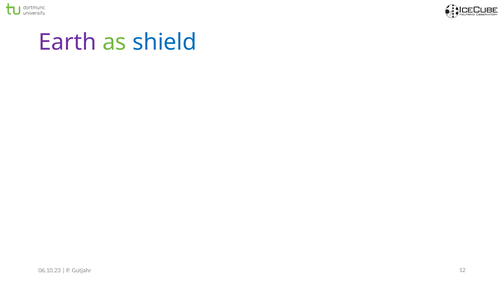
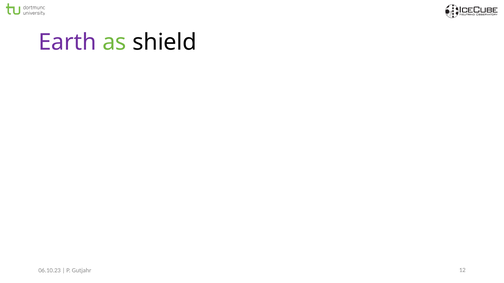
shield colour: blue -> black (165, 42)
